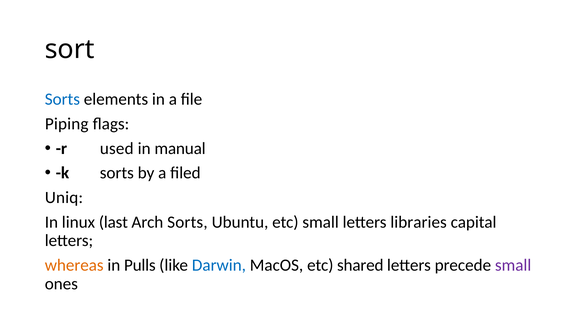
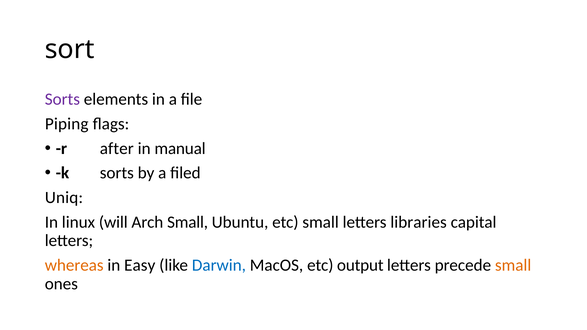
Sorts colour: blue -> purple (62, 99)
used: used -> after (117, 148)
last: last -> will (113, 222)
Arch Sorts: Sorts -> Small (188, 222)
Pulls: Pulls -> Easy (140, 265)
shared: shared -> output (360, 265)
small colour: purple -> orange (513, 265)
